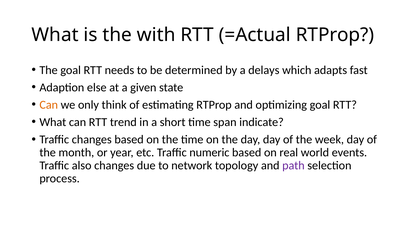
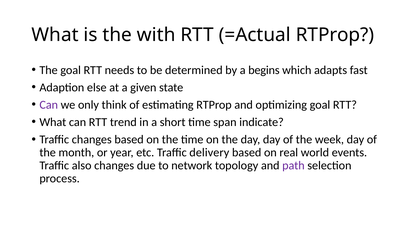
delays: delays -> begins (264, 70)
Can colour: orange -> purple (49, 105)
numeric: numeric -> delivery (209, 153)
